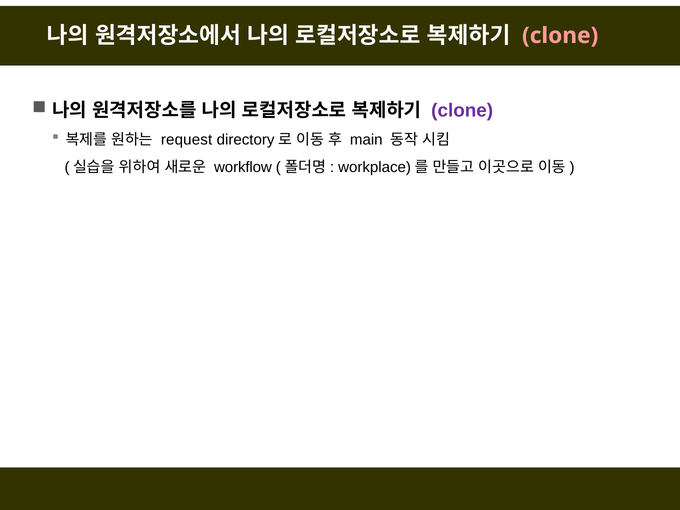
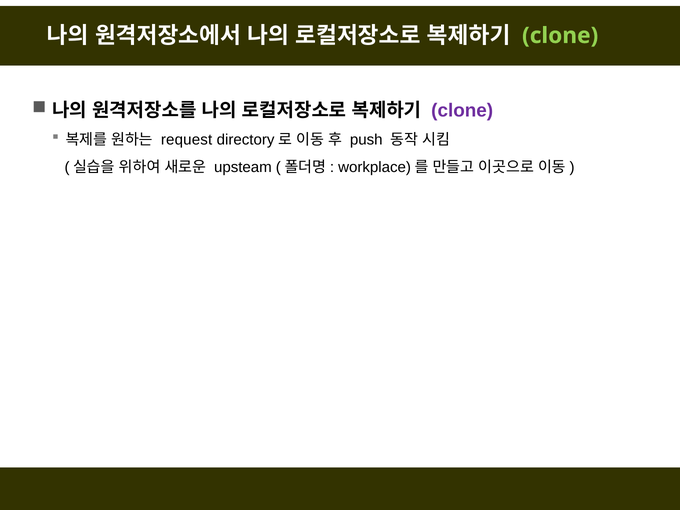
clone colour: pink -> light green (560, 36)
main: main -> push (366, 140)
workflow: workflow -> upsteam (243, 167)
